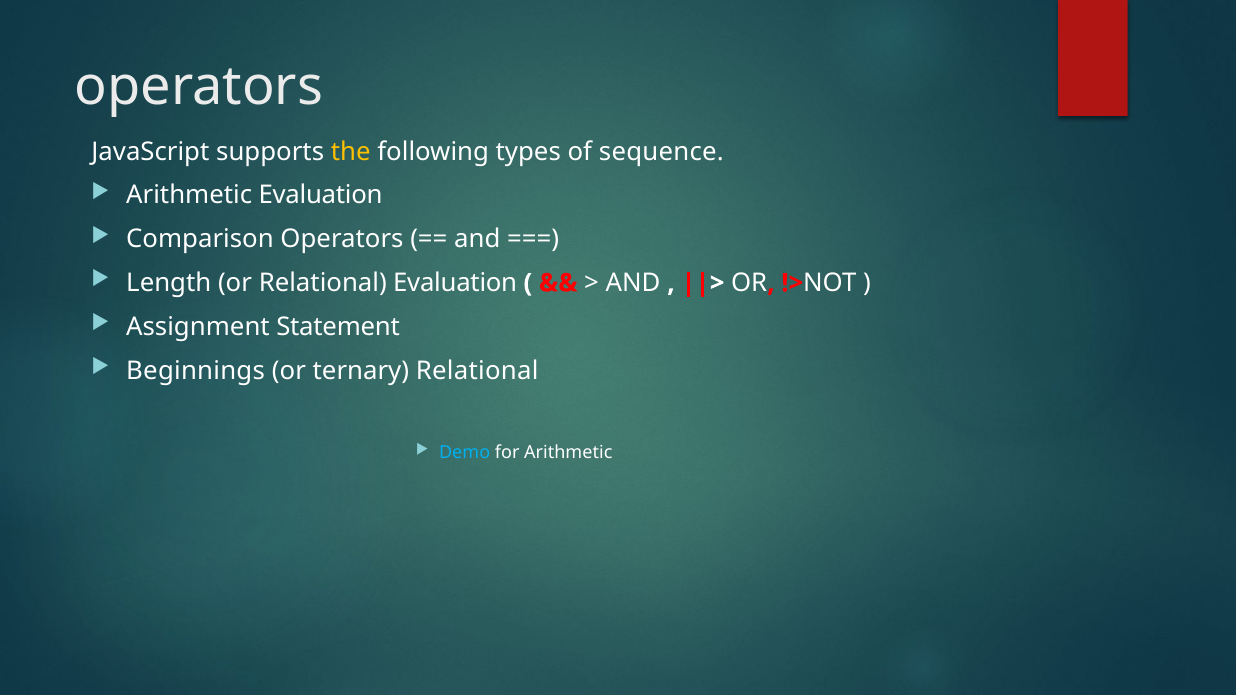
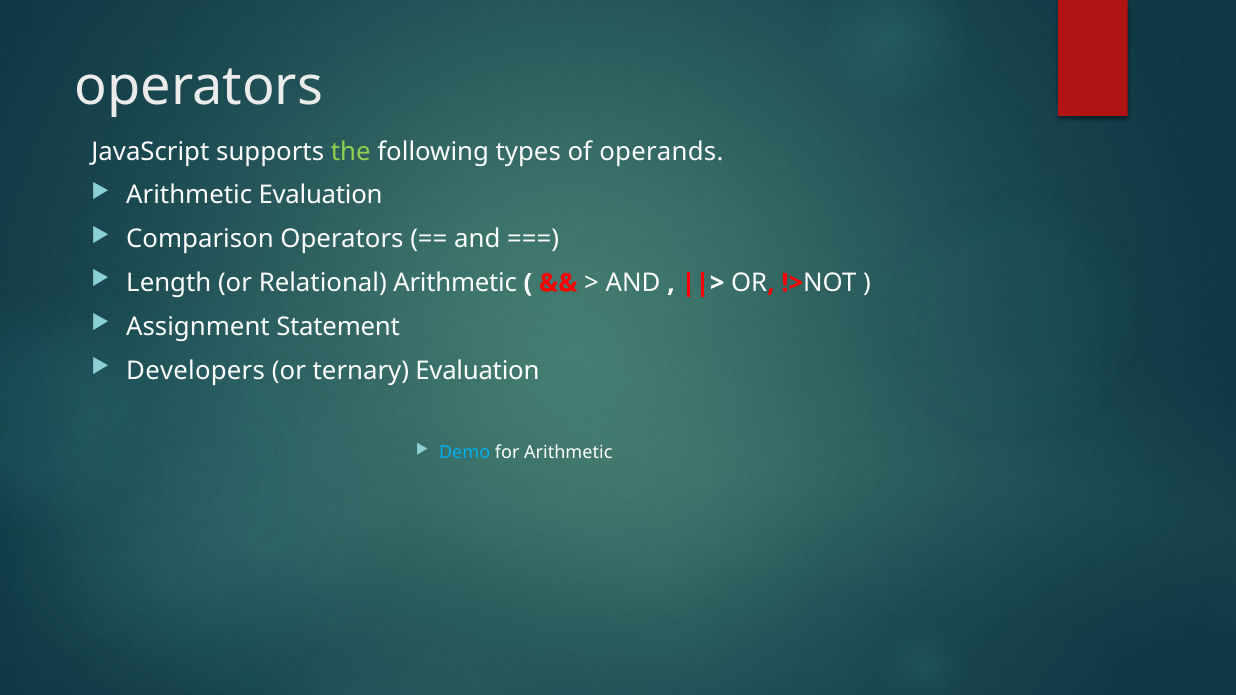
the colour: yellow -> light green (351, 152)
sequence: sequence -> operands (661, 152)
Relational Evaluation: Evaluation -> Arithmetic (455, 283)
Beginnings: Beginnings -> Developers (196, 371)
ternary Relational: Relational -> Evaluation (477, 371)
